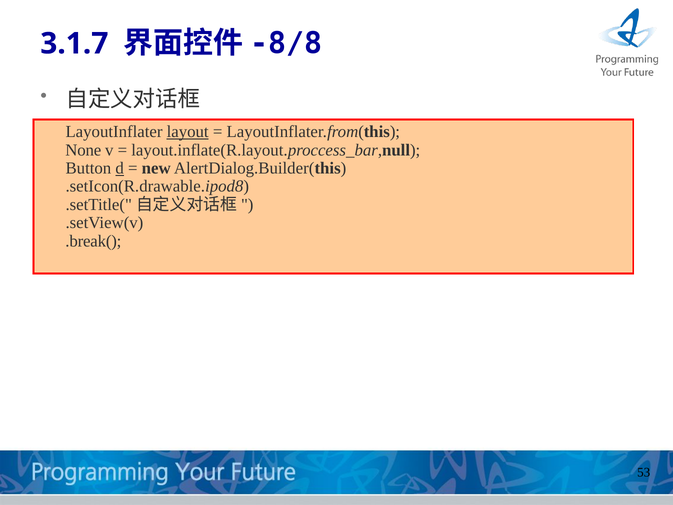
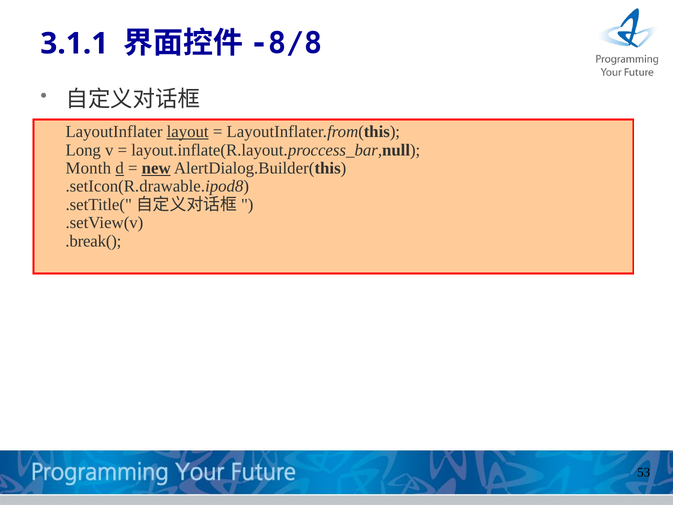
3.1.7: 3.1.7 -> 3.1.1 (74, 44)
None: None -> Long (83, 150)
Button: Button -> Month (88, 168)
new underline: none -> present (156, 168)
